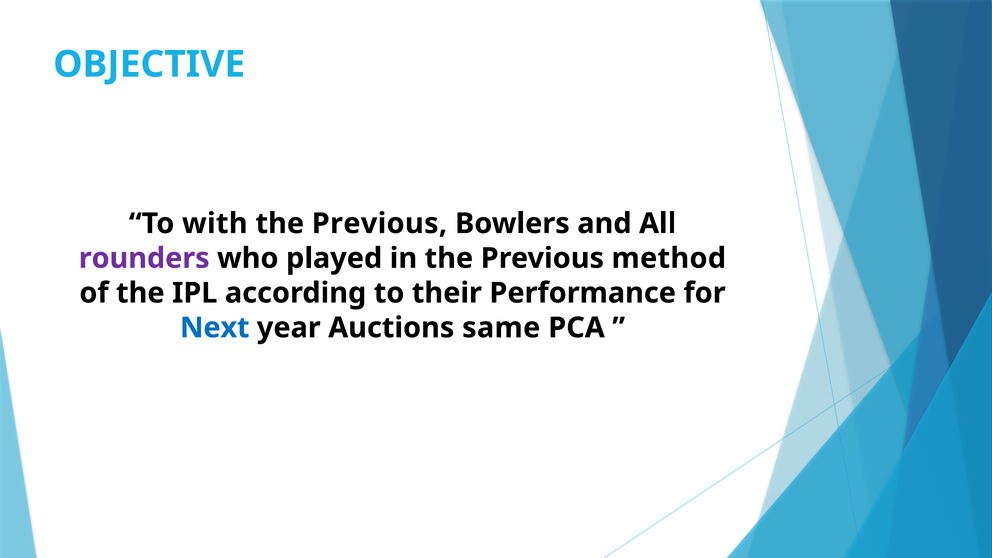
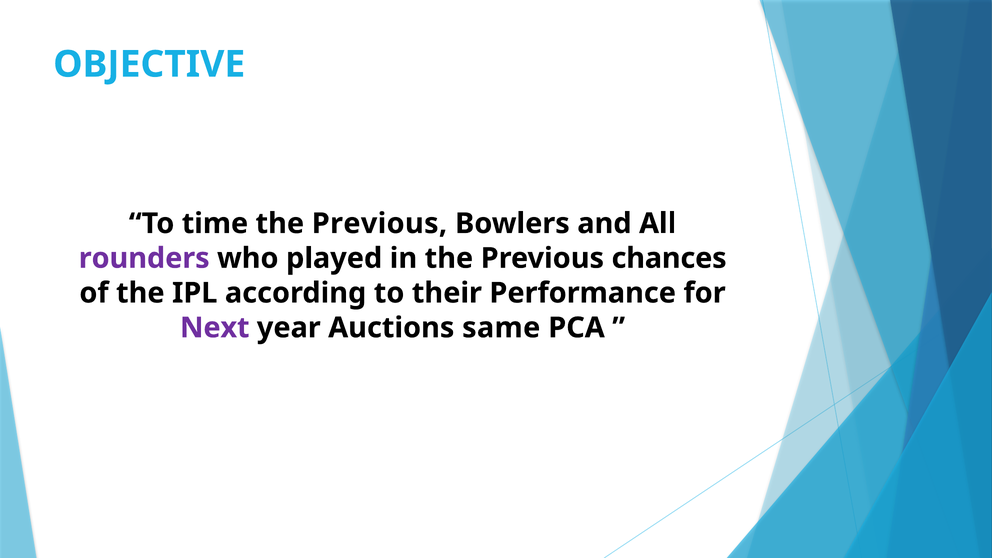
with: with -> time (215, 224)
method: method -> chances (669, 258)
Next colour: blue -> purple (215, 328)
